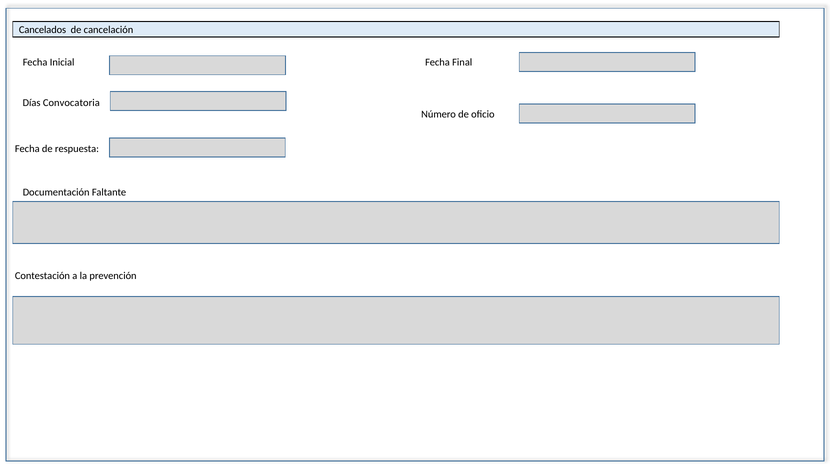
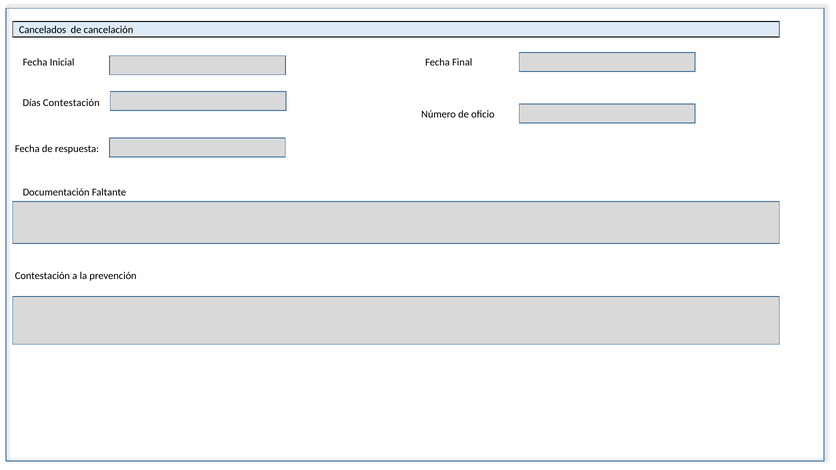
Días Convocatoria: Convocatoria -> Contestación (71, 103)
